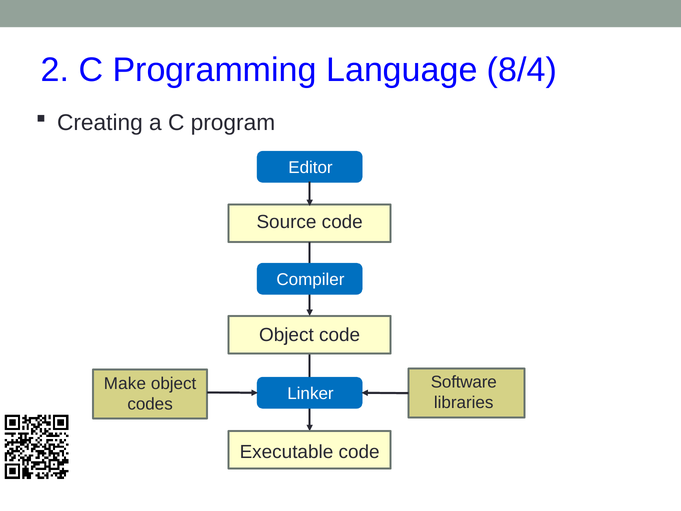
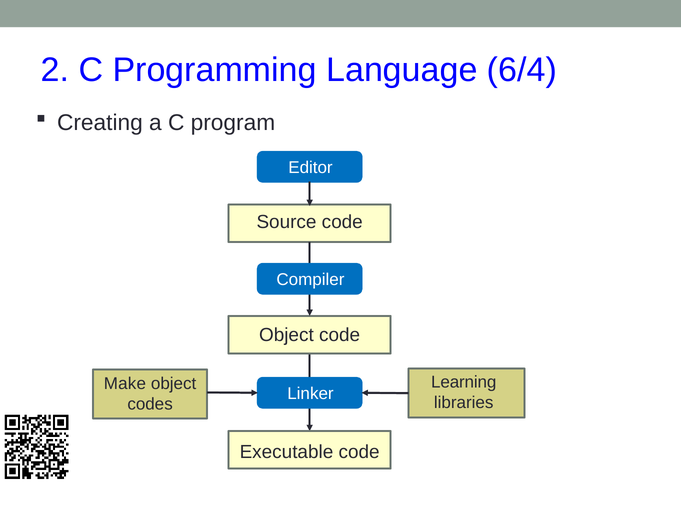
8/4: 8/4 -> 6/4 (522, 70)
Software: Software -> Learning (464, 382)
